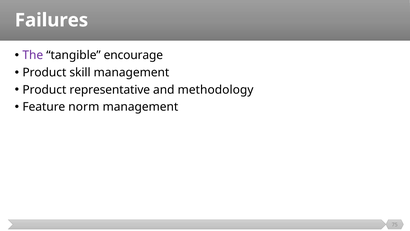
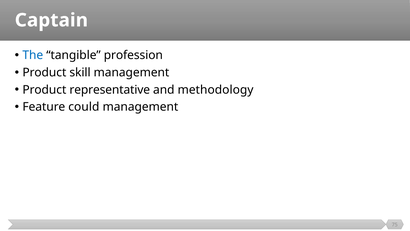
Failures: Failures -> Captain (51, 20)
The colour: purple -> blue (33, 55)
encourage: encourage -> profession (133, 55)
norm: norm -> could (84, 107)
